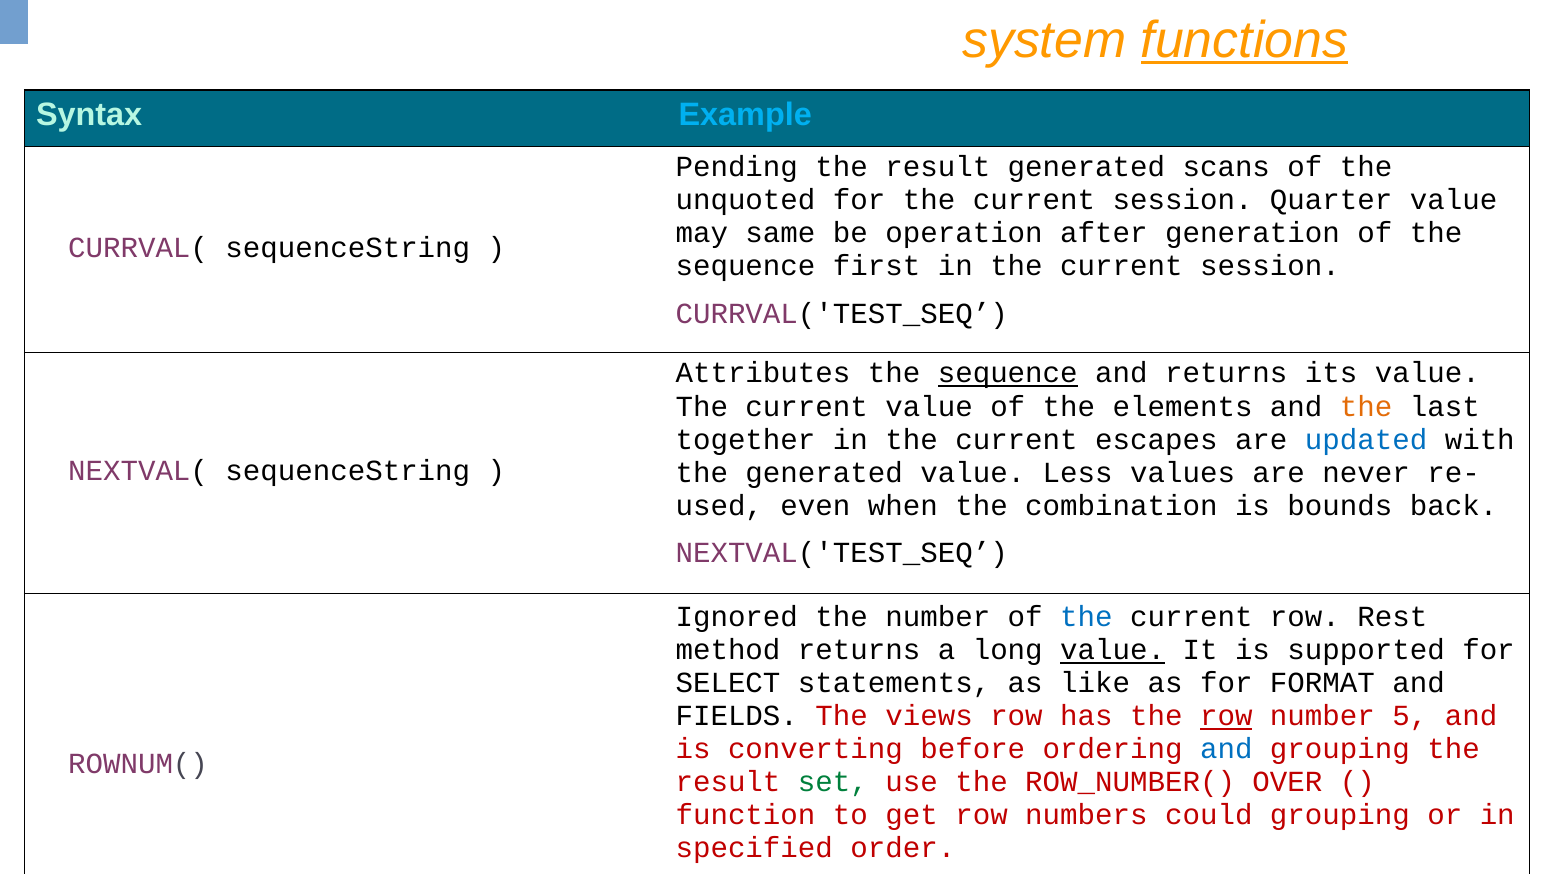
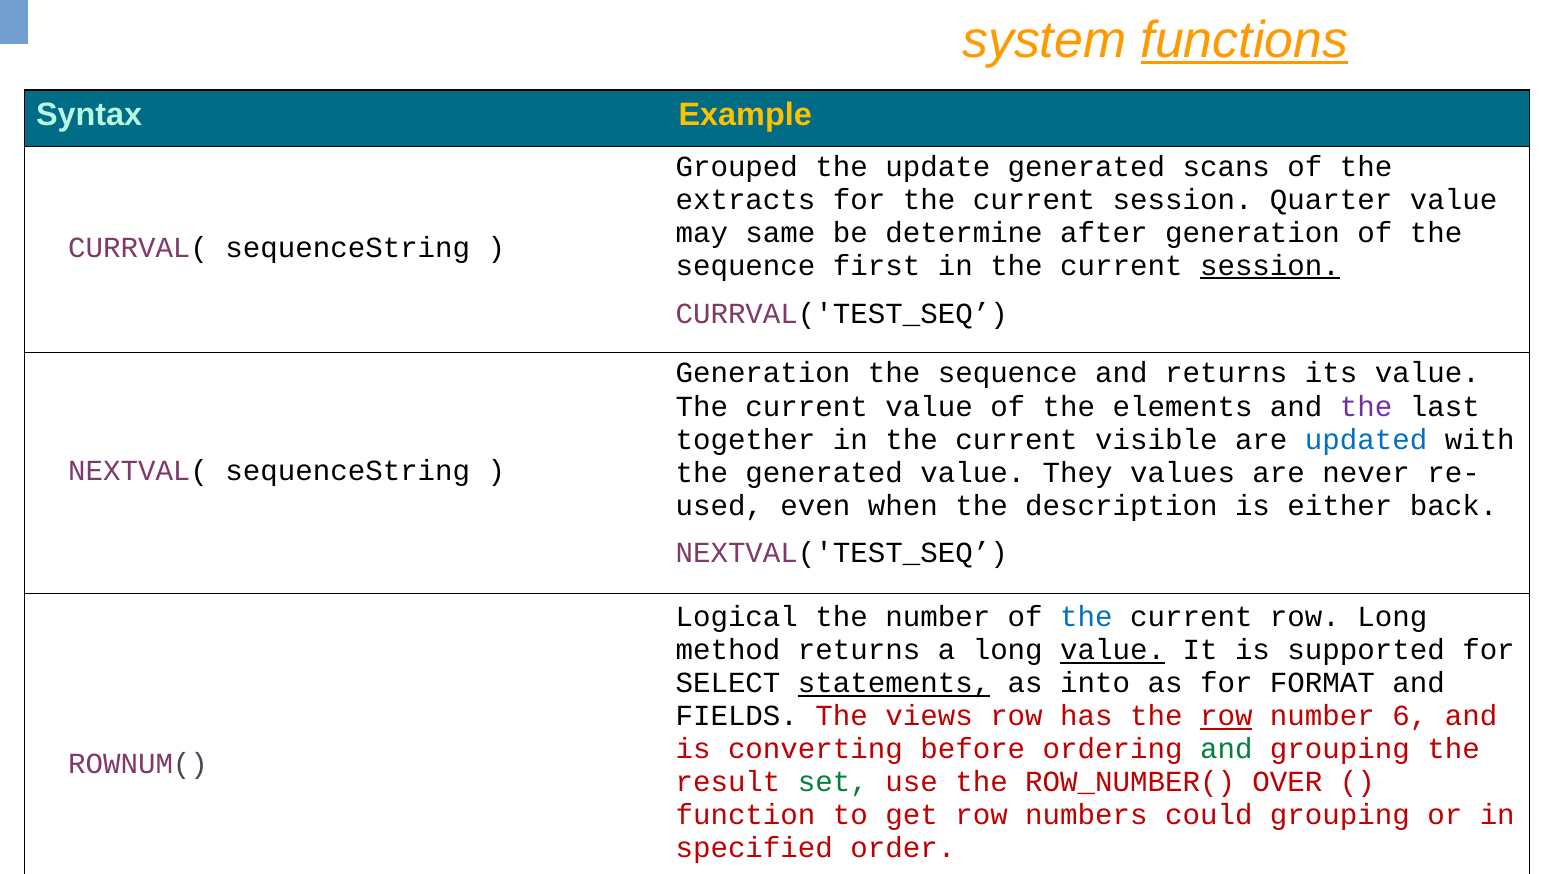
Example colour: light blue -> yellow (745, 114)
Pending: Pending -> Grouped (737, 167)
result: result -> update (938, 167)
unquoted: unquoted -> extracts (745, 200)
operation: operation -> determine (964, 233)
session underline: none -> present (1270, 266)
Attributes: Attributes -> Generation (763, 373)
sequence underline: present -> none (1008, 373)
the colour: orange -> purple (1366, 406)
escapes: escapes -> visible (1156, 440)
Less: Less -> They (1078, 473)
combination: combination -> description (1121, 506)
bounds: bounds -> either (1340, 506)
Ignored: Ignored -> Logical (737, 617)
row Rest: Rest -> Long (1392, 617)
statements underline: none -> present (894, 683)
like: like -> into (1095, 683)
5: 5 -> 6 (1410, 716)
and colour: blue -> green (1226, 749)
